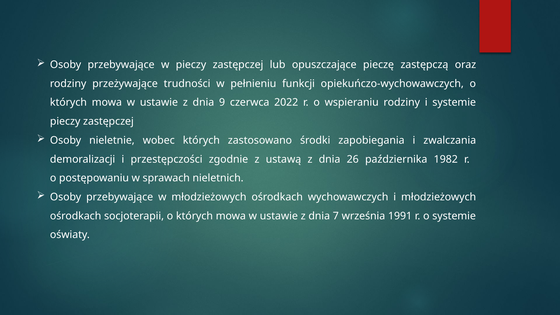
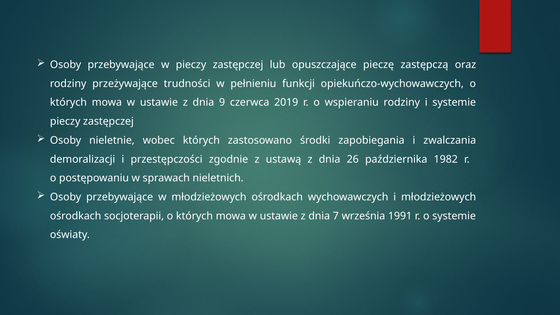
2022: 2022 -> 2019 (286, 103)
